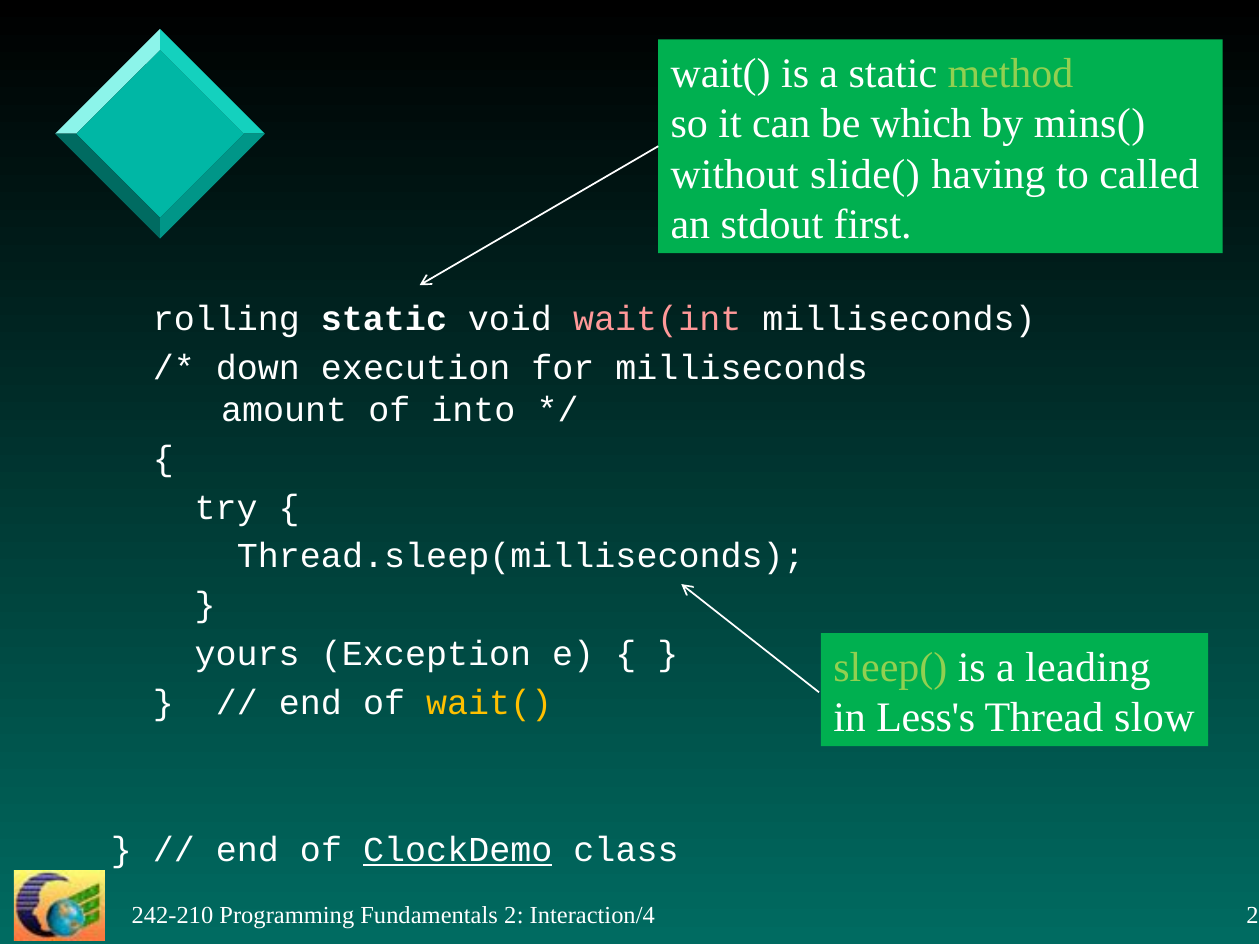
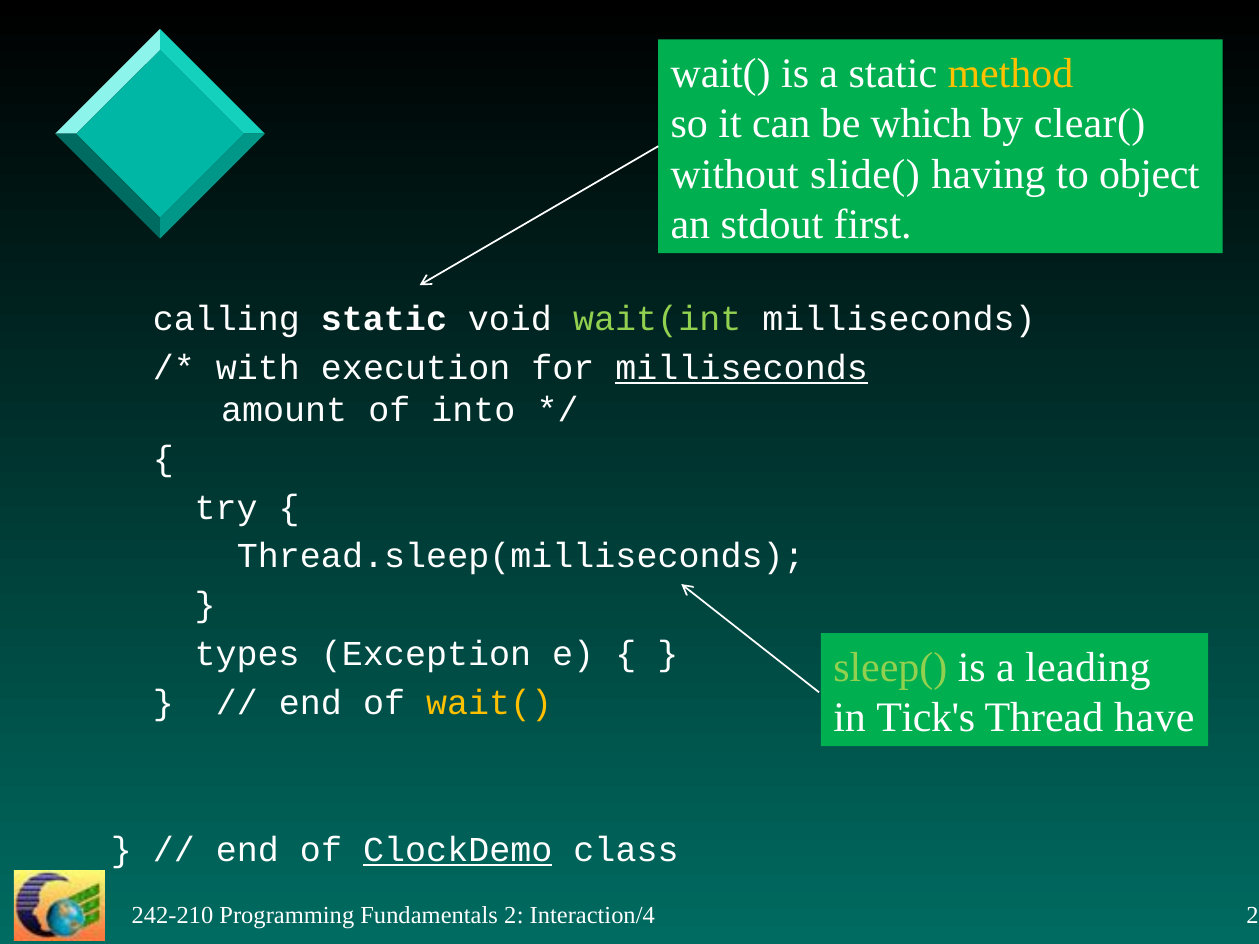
method colour: light green -> yellow (1010, 74)
mins(: mins( -> clear( (1090, 124)
called: called -> object (1149, 174)
rolling: rolling -> calling (226, 319)
wait(int colour: pink -> light green (657, 319)
down: down -> with (258, 368)
milliseconds underline: none -> present (742, 368)
yours: yours -> types (247, 655)
Less's: Less's -> Tick's (926, 718)
slow: slow -> have (1154, 718)
